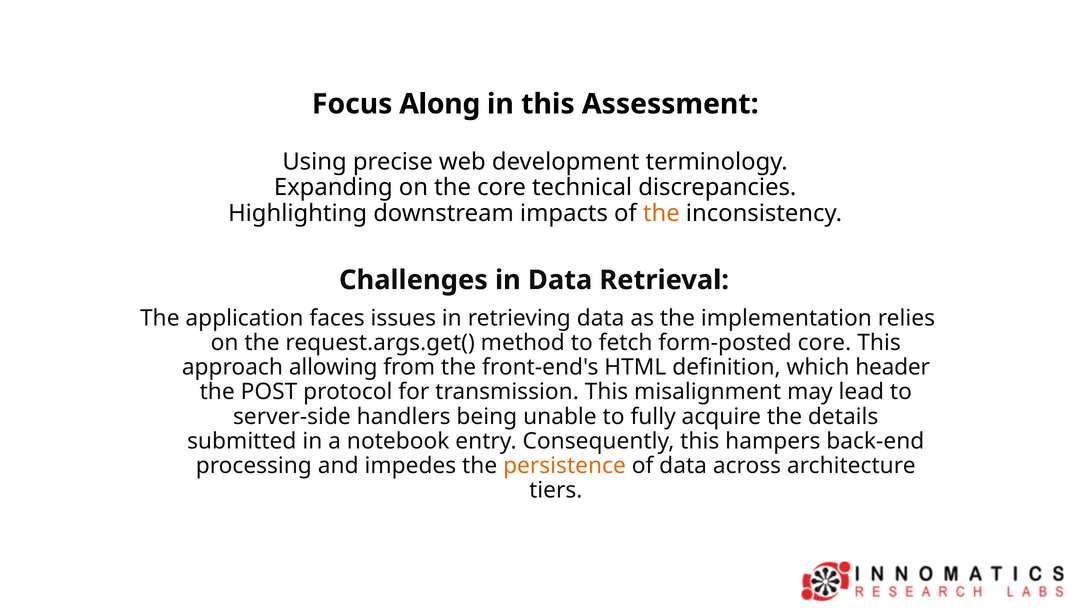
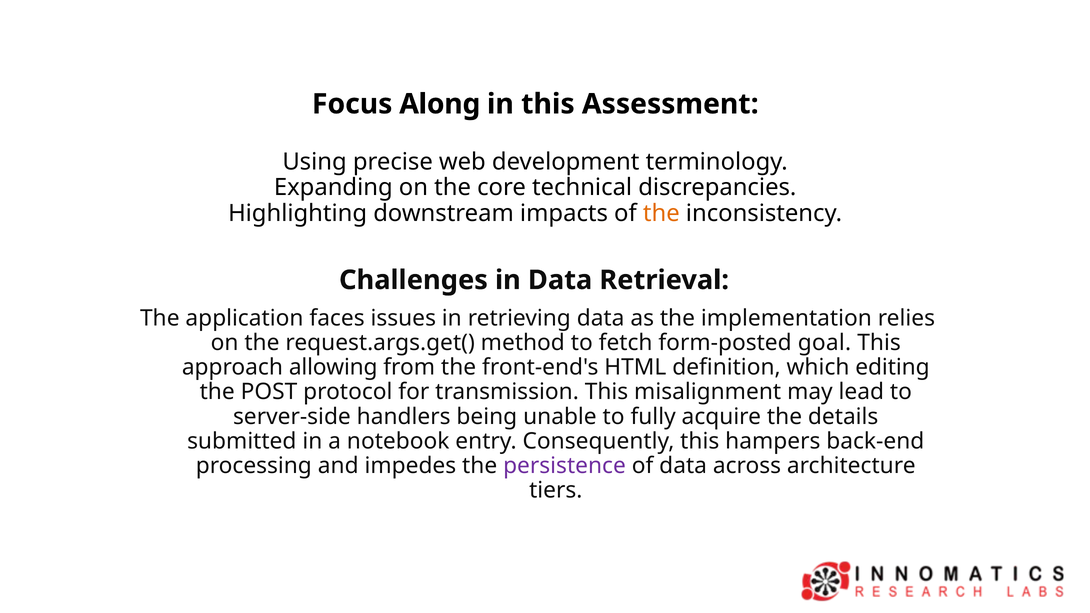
form-posted core: core -> goal (824, 343)
header: header -> editing (893, 368)
persistence colour: orange -> purple (564, 466)
